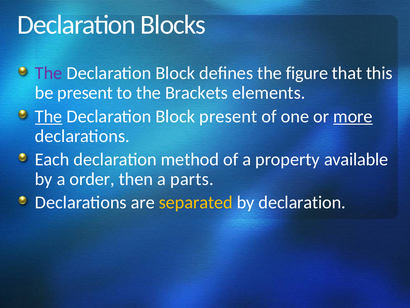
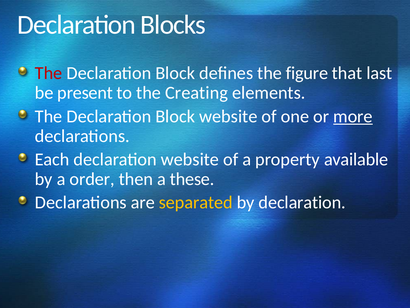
The colour: purple -> red (49, 73)
this: this -> last (379, 73)
Brackets: Brackets -> Creating (197, 93)
The underline: present -> none (49, 116)
Block present: present -> website (228, 116)
declaration method: method -> website (190, 159)
parts: parts -> these (192, 179)
